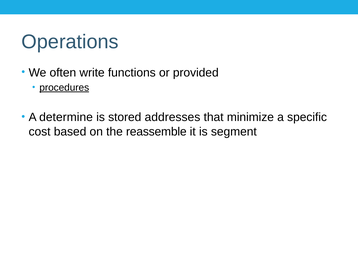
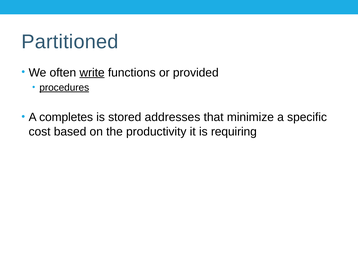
Operations: Operations -> Partitioned (70, 42)
write underline: none -> present (92, 72)
determine: determine -> completes (66, 117)
reassemble: reassemble -> productivity (156, 131)
segment: segment -> requiring (234, 131)
